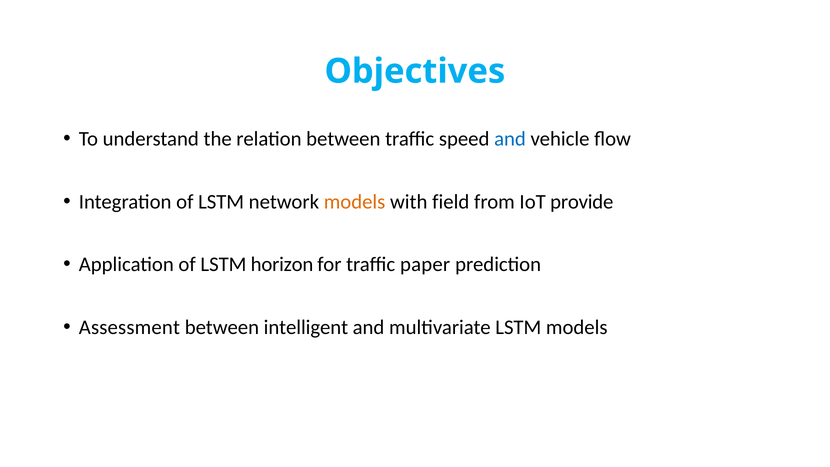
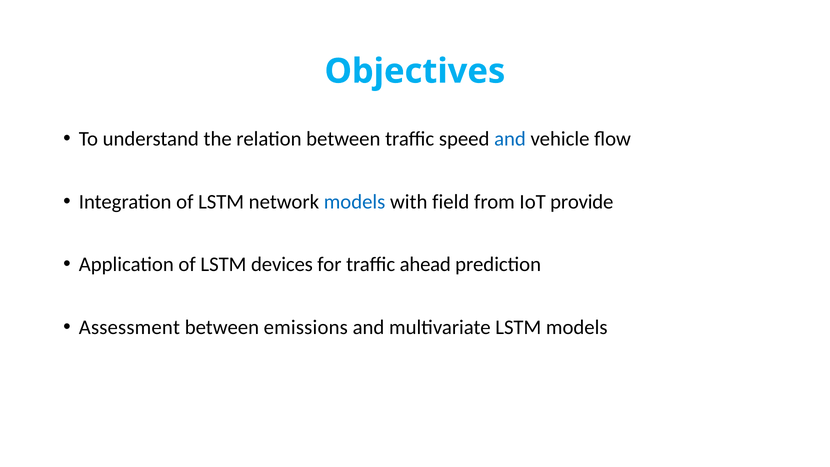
models colour: orange -> blue (355, 202)
horizon: horizon -> devices (282, 264)
paper: paper -> ahead (425, 264)
intelligent: intelligent -> emissions (306, 327)
